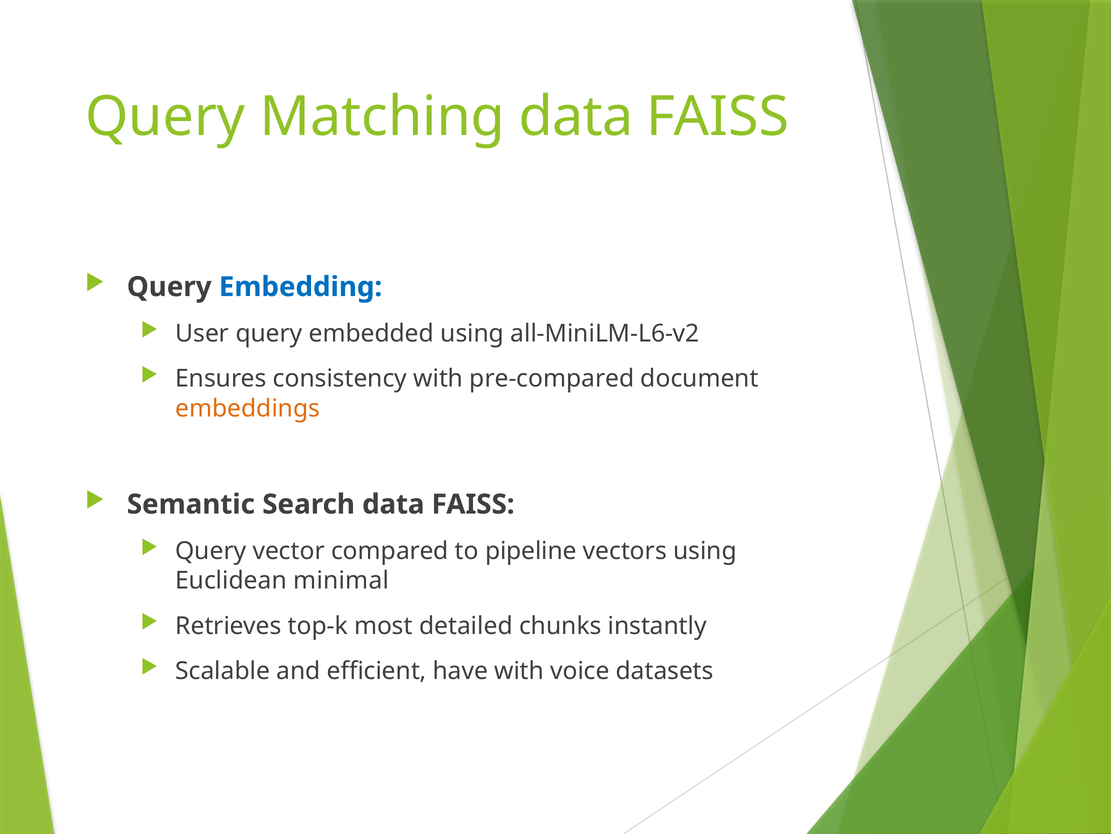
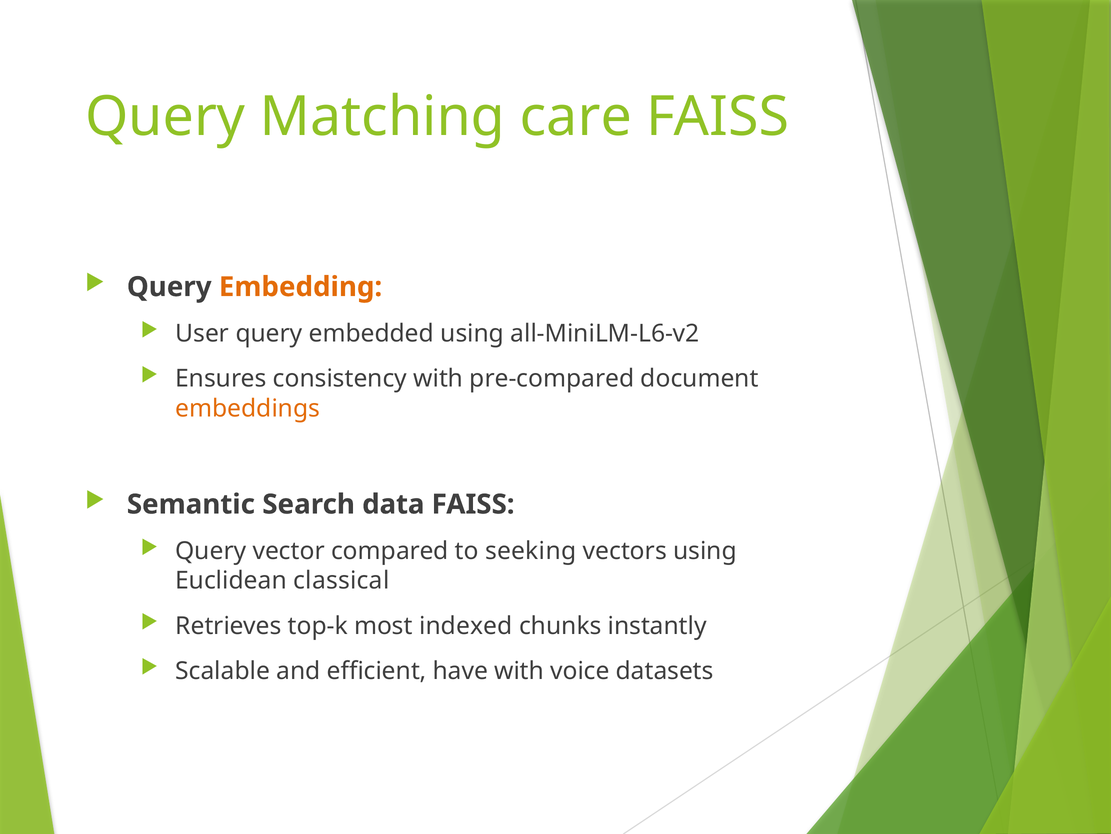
Matching data: data -> care (576, 117)
Embedding colour: blue -> orange (301, 287)
pipeline: pipeline -> seeking (531, 551)
minimal: minimal -> classical (341, 580)
detailed: detailed -> indexed (466, 625)
